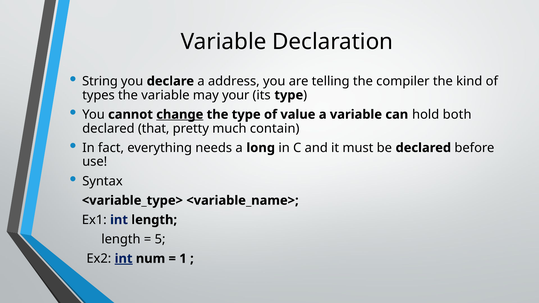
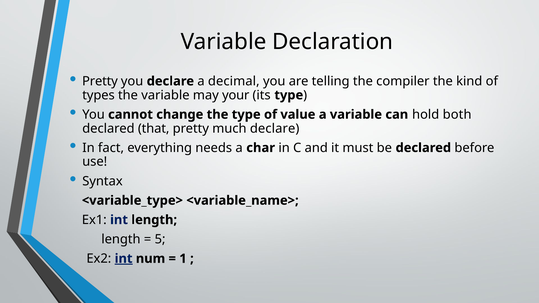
String: String -> Pretty (100, 81)
address: address -> decimal (234, 81)
change underline: present -> none (180, 115)
much contain: contain -> declare (275, 128)
long: long -> char (261, 148)
